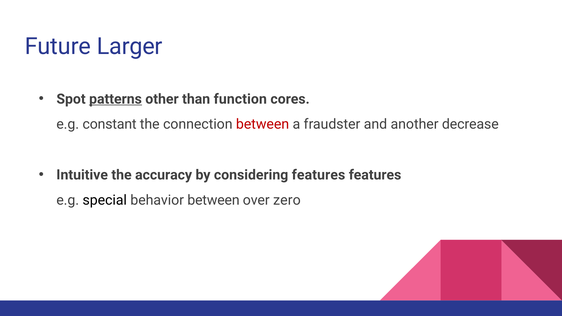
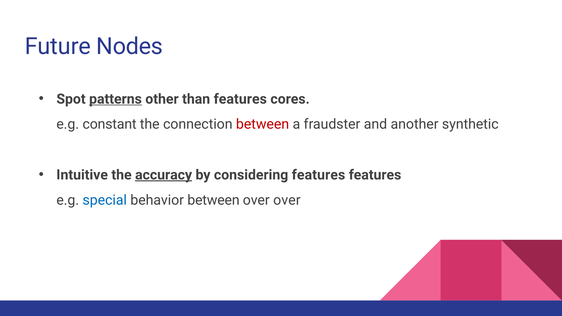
Larger: Larger -> Nodes (130, 47)
than function: function -> features (240, 99)
decrease: decrease -> synthetic (470, 124)
accuracy underline: none -> present (164, 175)
special colour: black -> blue (105, 200)
over zero: zero -> over (287, 200)
